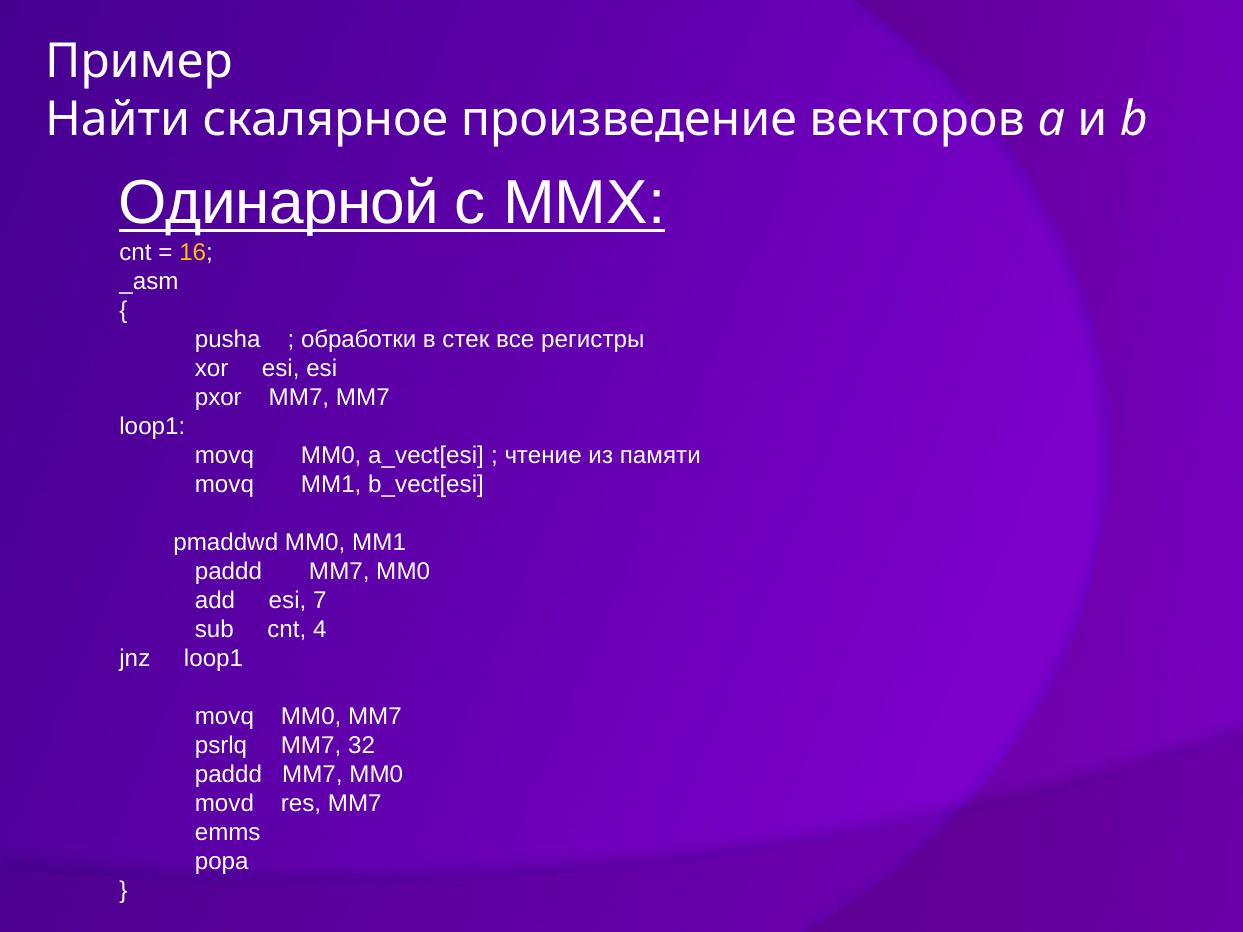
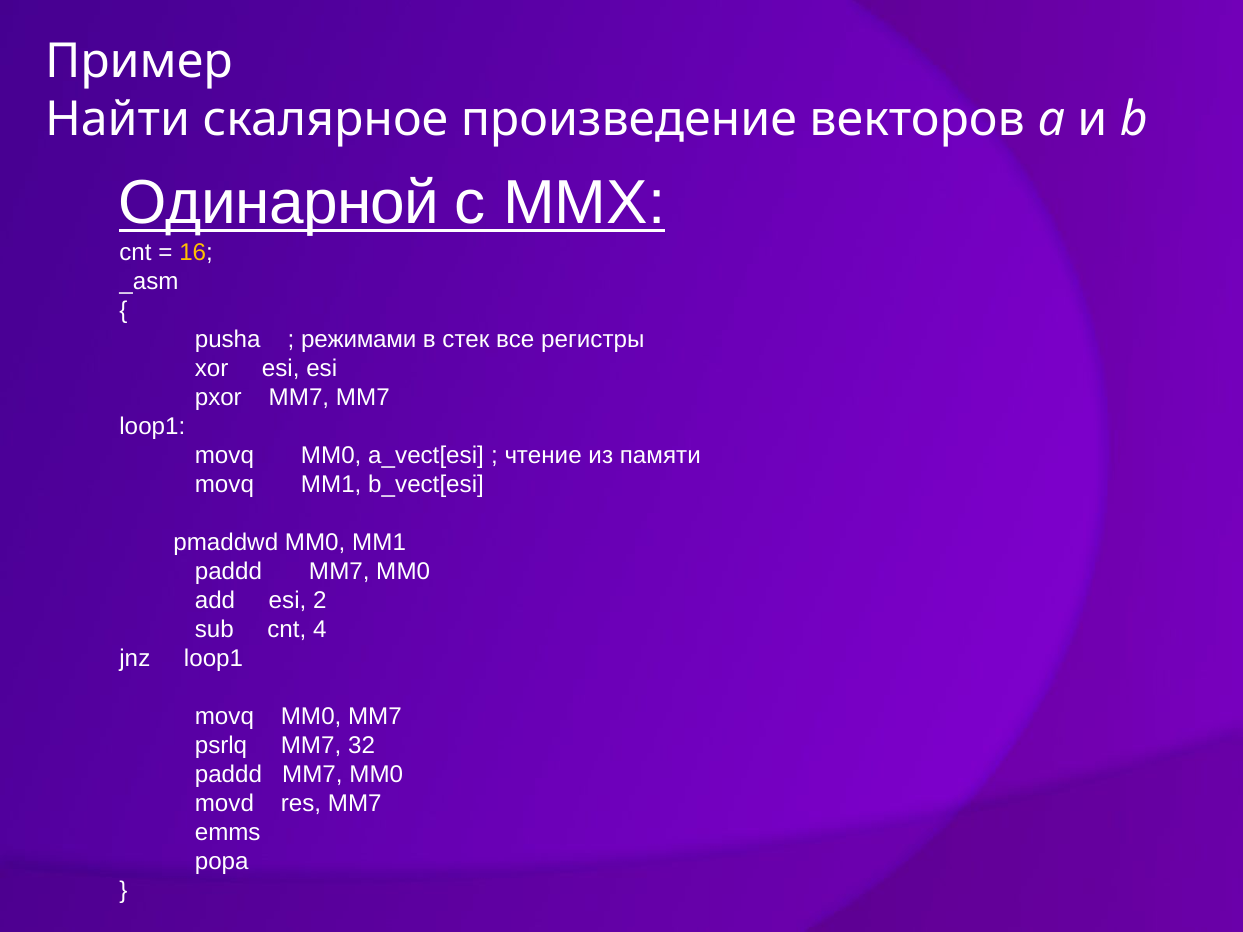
обработки: обработки -> режимами (359, 339)
7: 7 -> 2 (320, 601)
